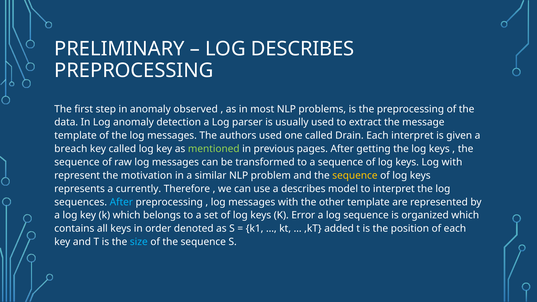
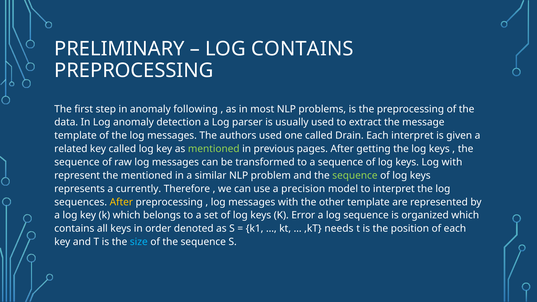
LOG DESCRIBES: DESCRIBES -> CONTAINS (302, 49)
observed: observed -> following (196, 109)
breach: breach -> related (71, 149)
the motivation: motivation -> mentioned (147, 175)
sequence colour: yellow -> light green (355, 175)
a describes: describes -> precision (303, 189)
After colour: light blue -> yellow (121, 202)
added: added -> needs (339, 229)
